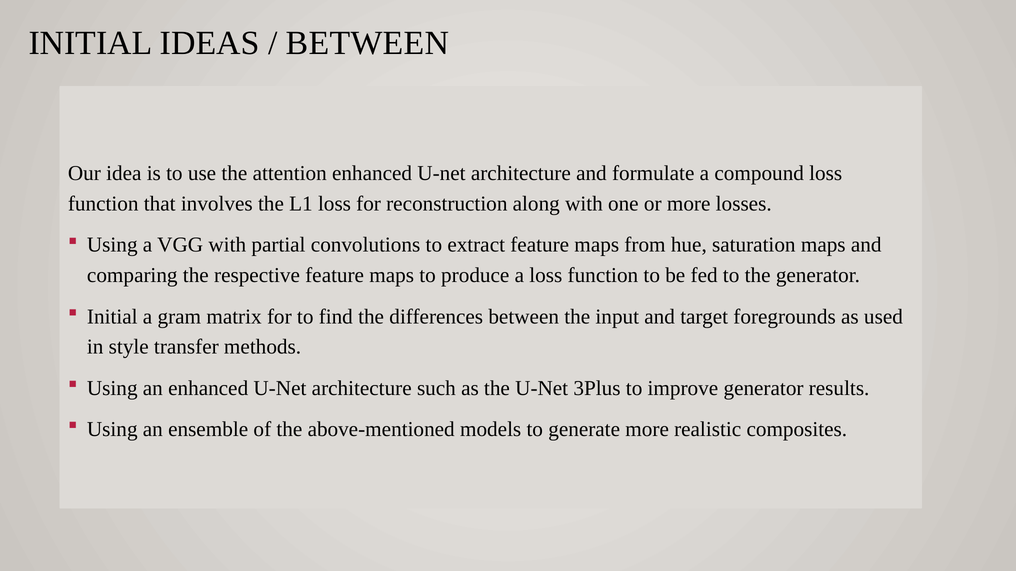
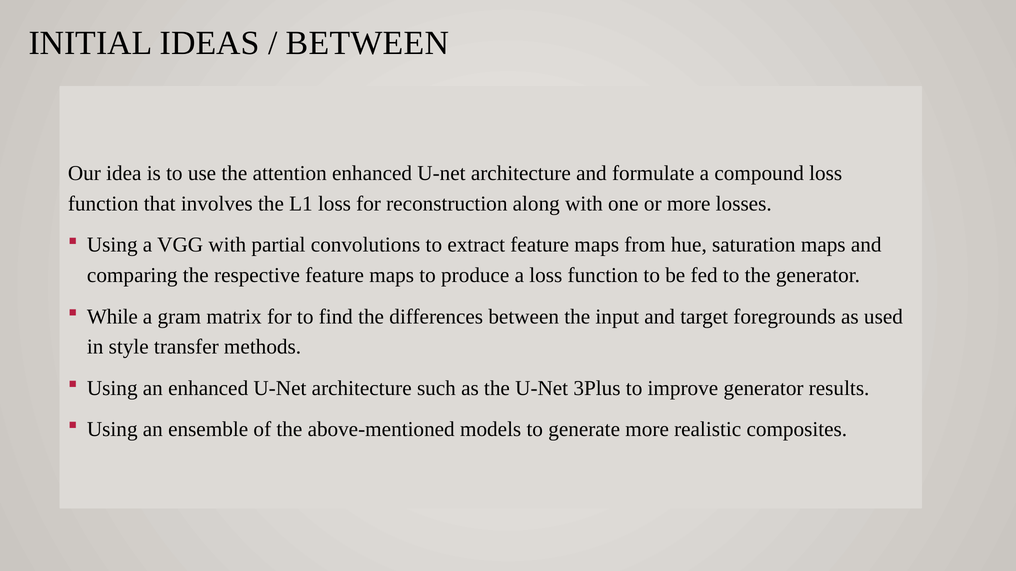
Initial: Initial -> While (112, 317)
